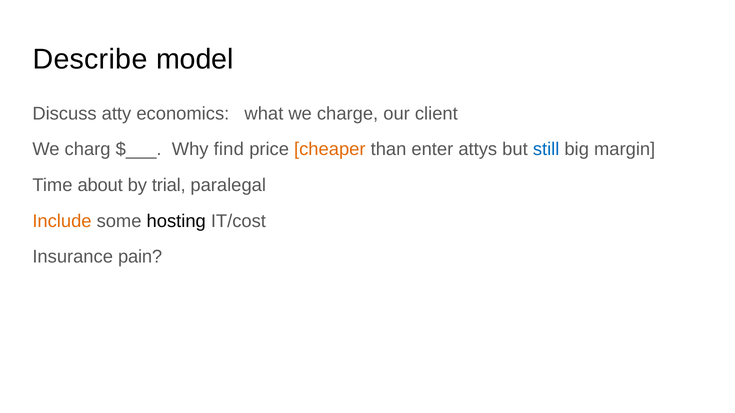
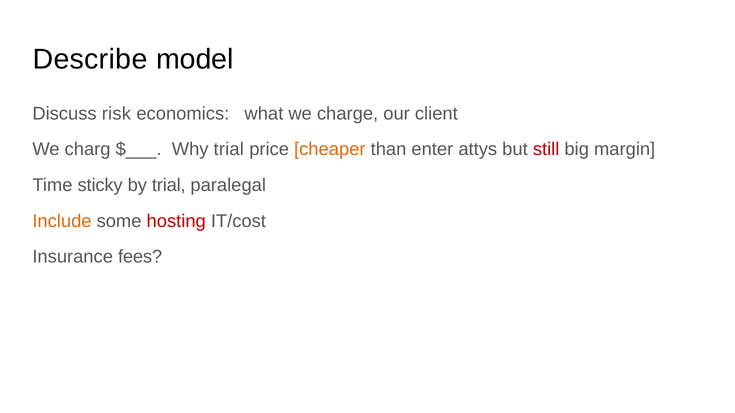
atty: atty -> risk (116, 114)
Why find: find -> trial (229, 150)
still colour: blue -> red (546, 150)
about: about -> sticky (100, 185)
hosting colour: black -> red (176, 221)
pain: pain -> fees (140, 257)
